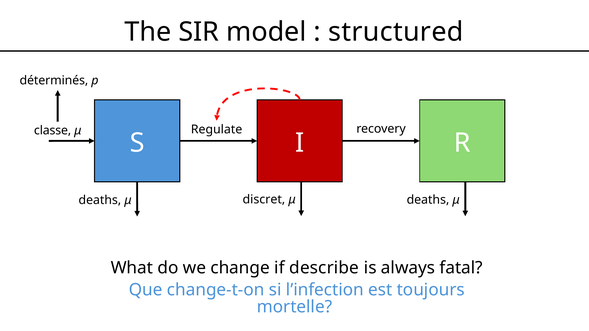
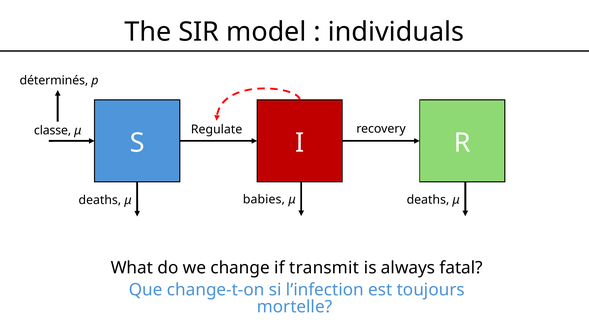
structured: structured -> individuals (396, 32)
discret: discret -> babies (264, 200)
describe: describe -> transmit (324, 268)
